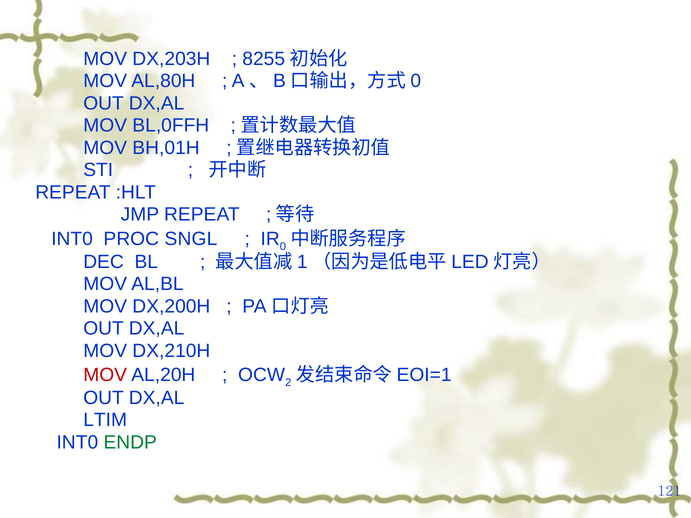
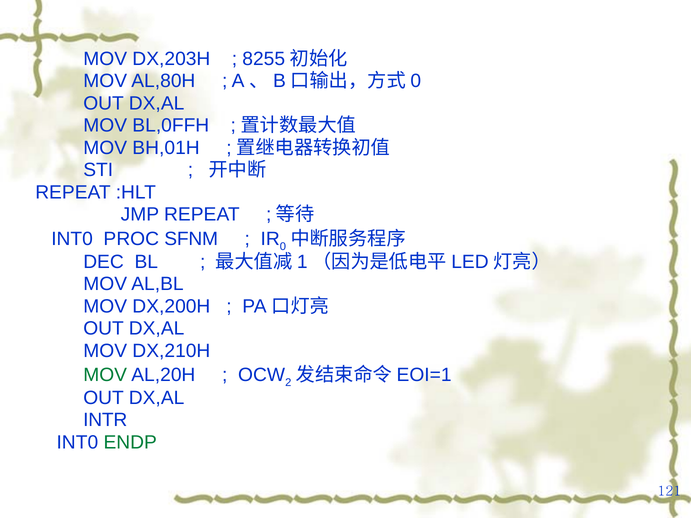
SNGL: SNGL -> SFNM (191, 239)
MOV colour: red -> green (105, 375)
LTIM: LTIM -> INTR (105, 420)
